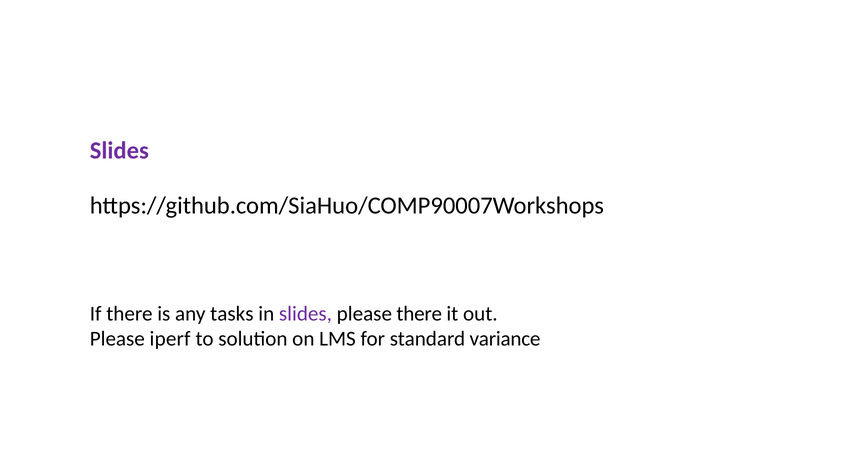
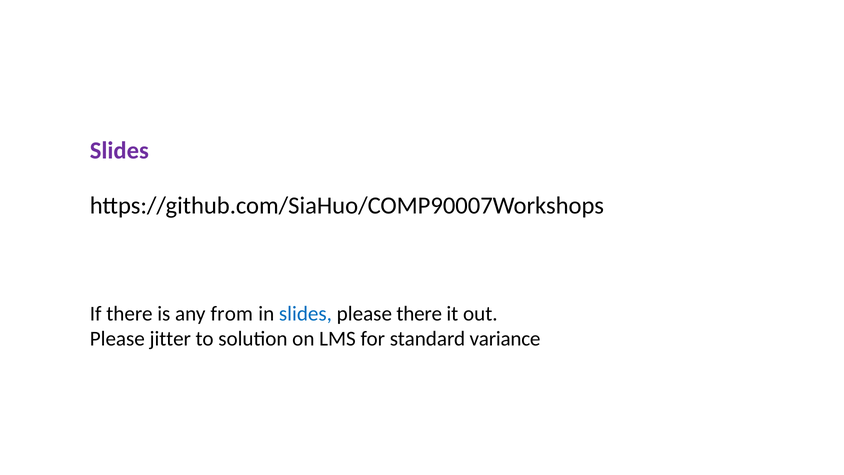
tasks: tasks -> from (232, 313)
slides colour: purple -> blue (305, 313)
iperf: iperf -> jitter (170, 339)
